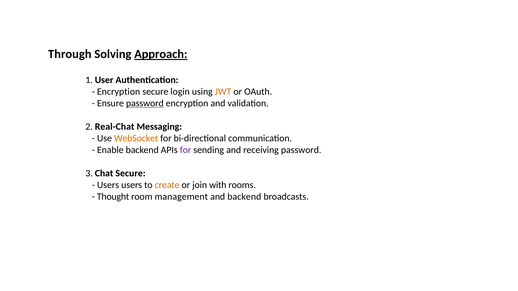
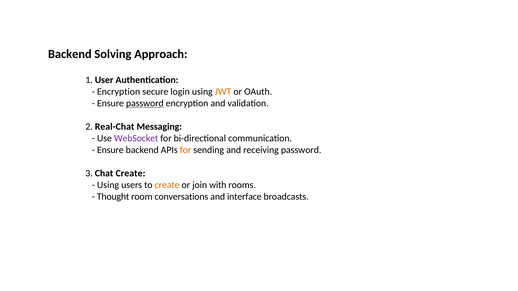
Through: Through -> Backend (70, 54)
Approach underline: present -> none (161, 54)
WebSocket colour: orange -> purple (136, 138)
Enable: Enable -> Ensure (110, 150)
for colour: purple -> orange (186, 150)
Chat Secure: Secure -> Create (130, 173)
Users: Users -> Using (108, 185)
management: management -> conversations (181, 197)
and backend: backend -> interface (244, 197)
